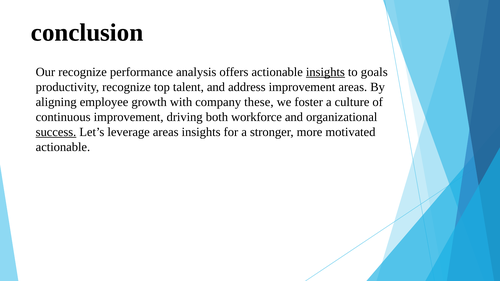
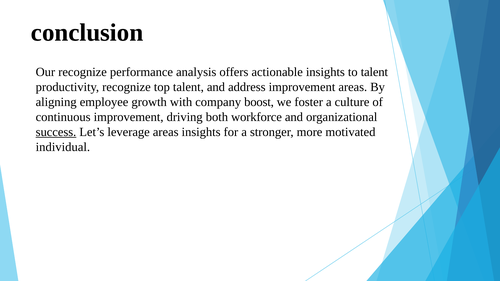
insights underline: present -> none (325, 72)
to goals: goals -> talent (374, 72)
these: these -> boost (259, 102)
actionable: actionable -> individual (63, 147)
